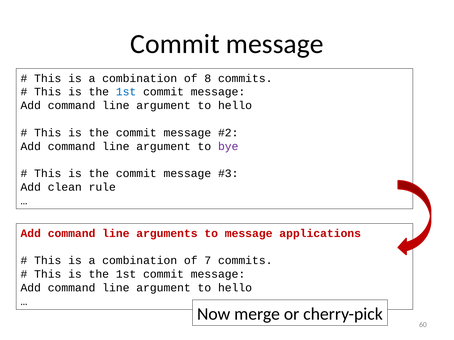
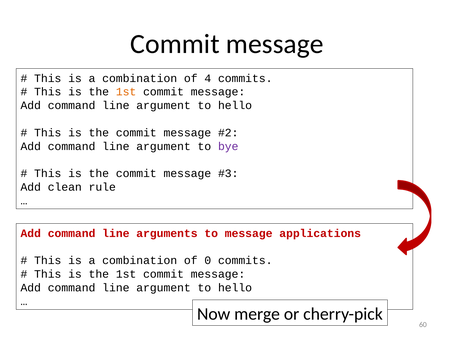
8: 8 -> 4 (208, 78)
1st colour: blue -> orange (126, 92)
7: 7 -> 0 (208, 261)
